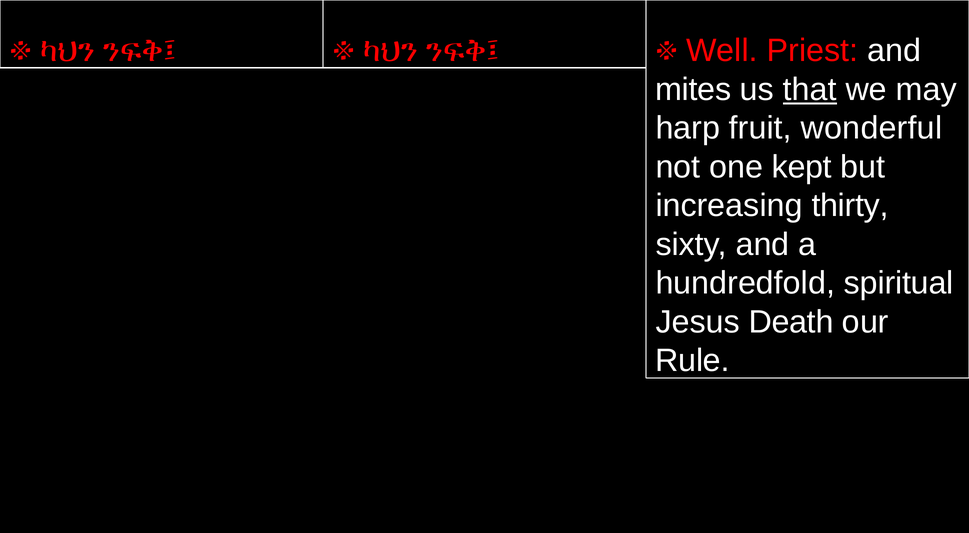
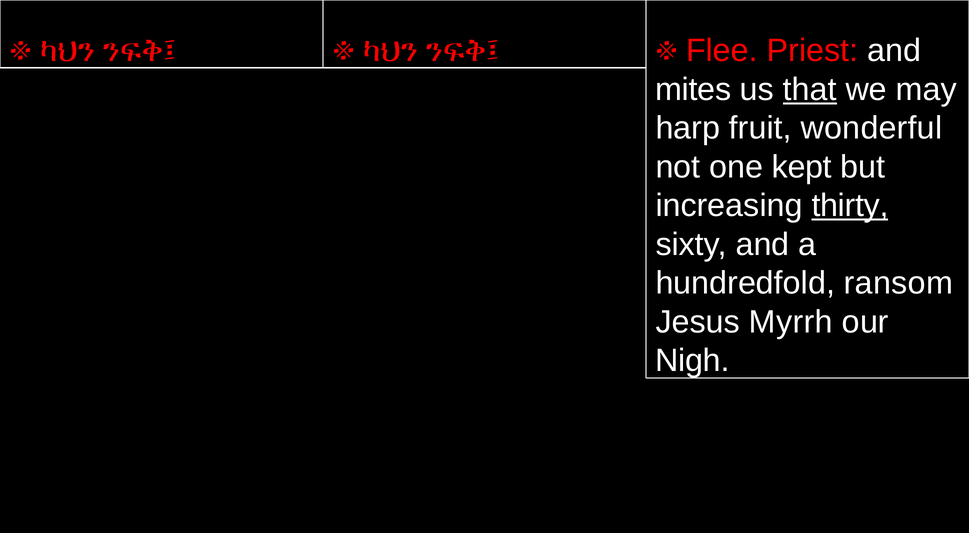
Well: Well -> Flee (722, 51)
thirty underline: none -> present (850, 206)
spiritual: spiritual -> ransom (899, 283)
Death: Death -> Myrrh (791, 322)
Rule: Rule -> Nigh (692, 361)
